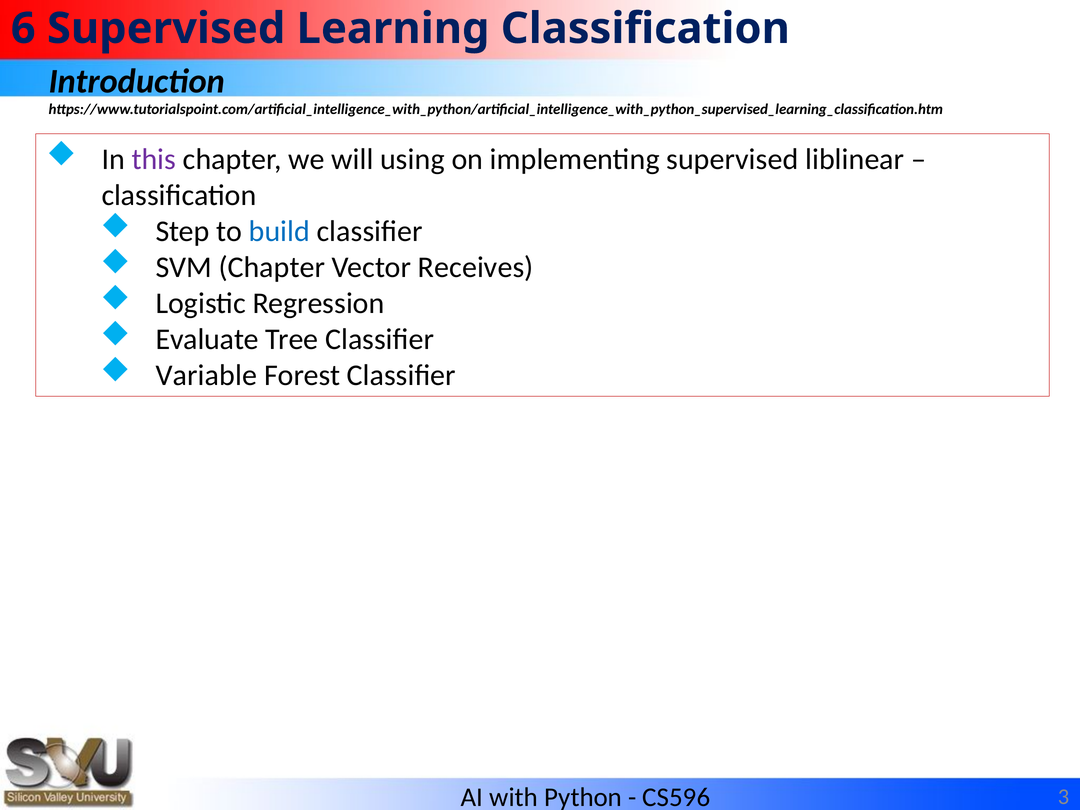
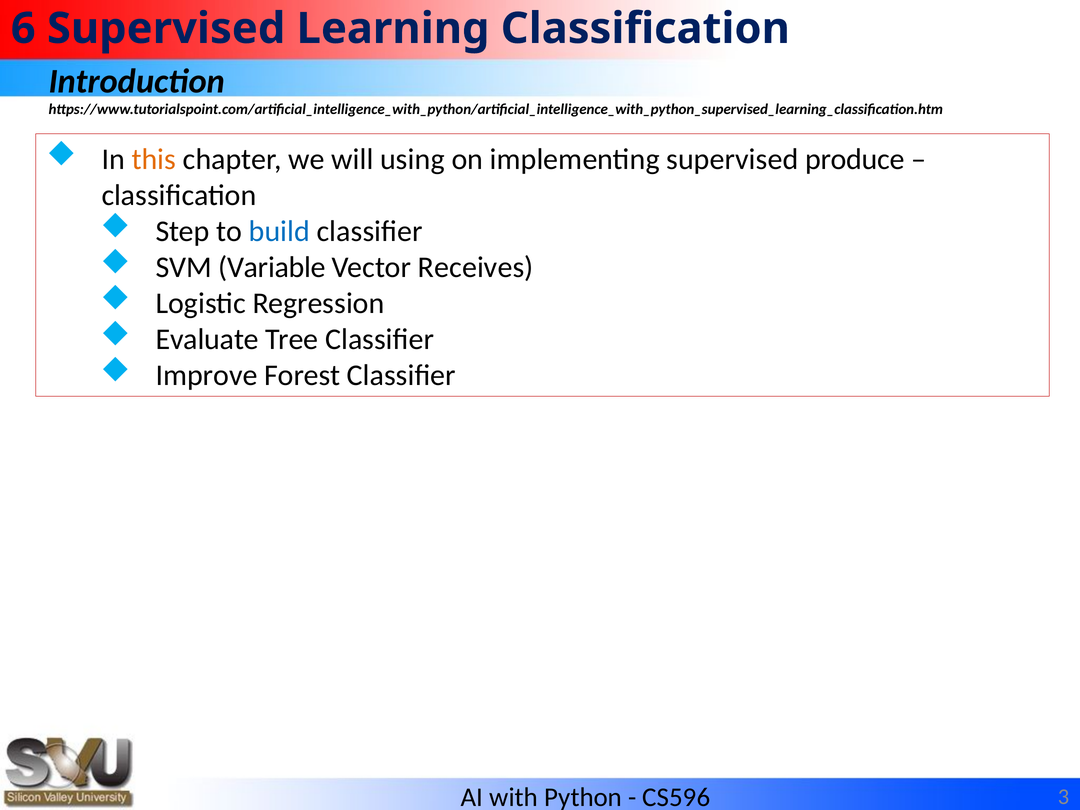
this colour: purple -> orange (154, 159)
liblinear: liblinear -> produce (855, 159)
SVM Chapter: Chapter -> Variable (272, 267)
Variable: Variable -> Improve (207, 375)
